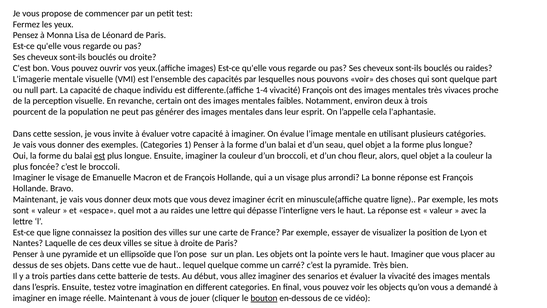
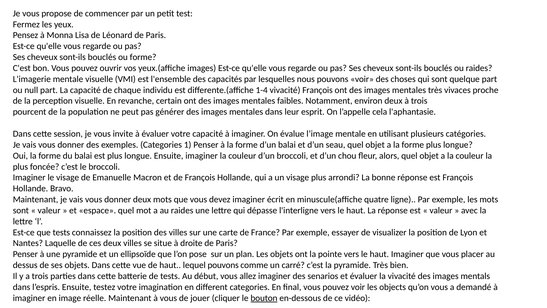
ou droite: droite -> forme (143, 57)
est underline: present -> none (100, 156)
que ligne: ligne -> tests (61, 232)
lequel quelque: quelque -> pouvons (223, 265)
